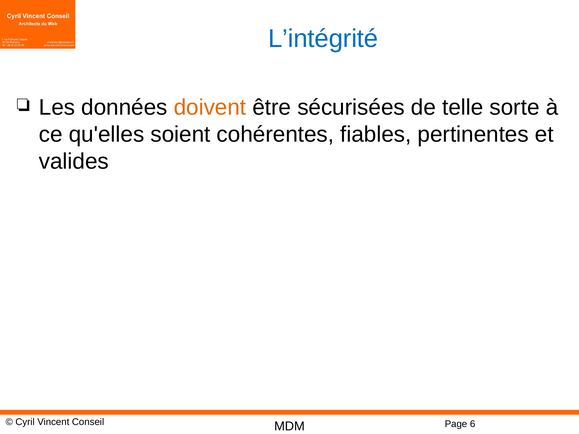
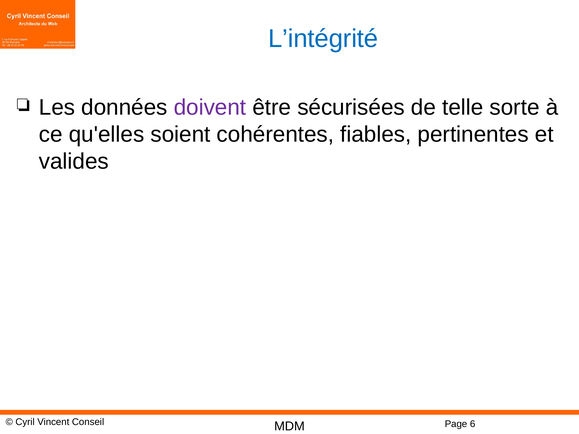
doivent colour: orange -> purple (210, 107)
